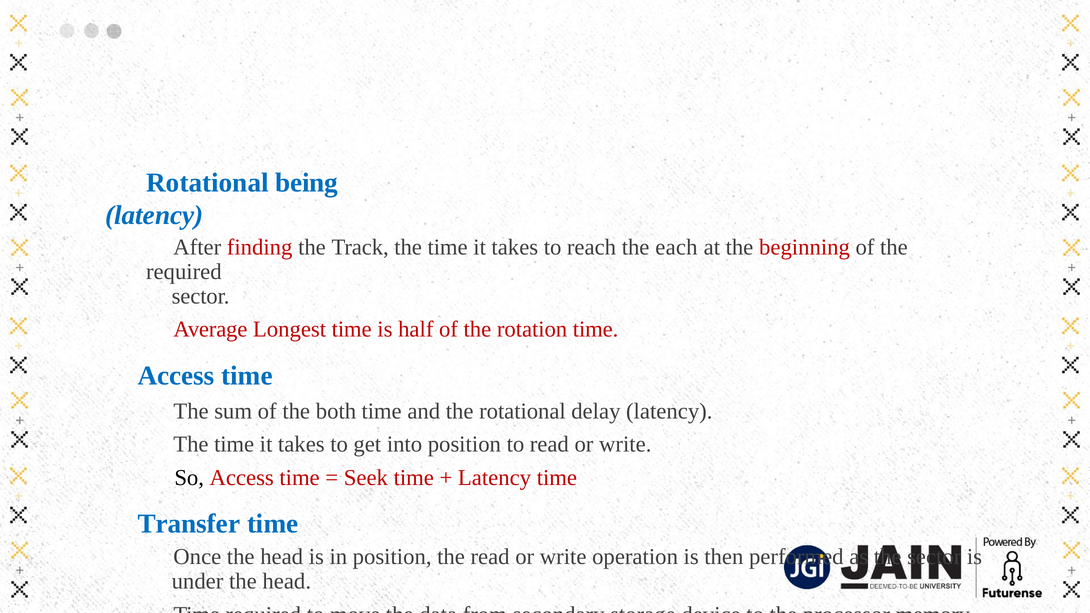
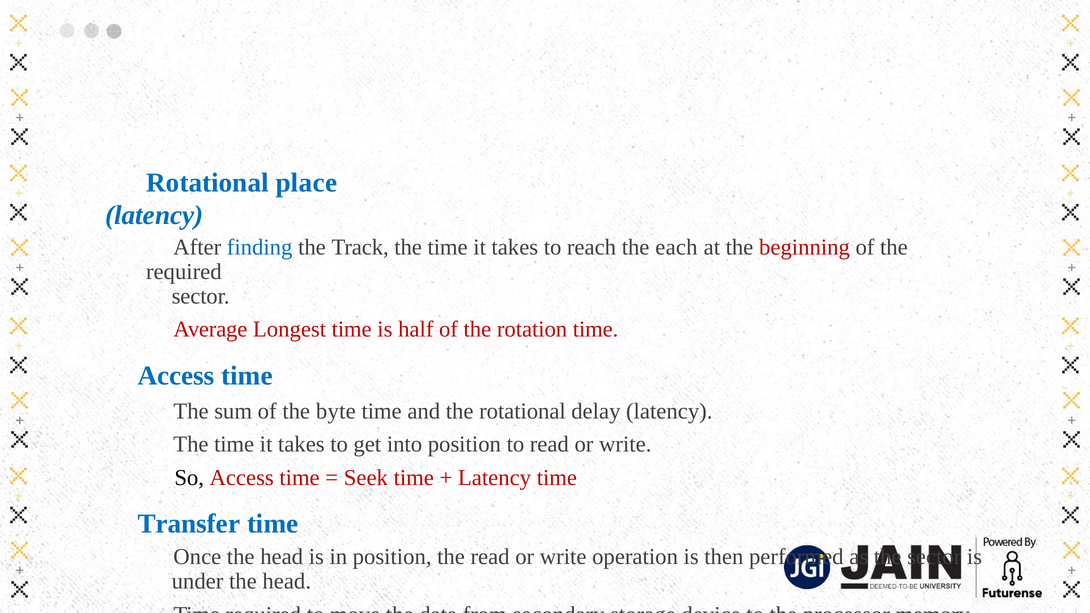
being: being -> place (306, 183)
finding colour: red -> blue (260, 247)
both: both -> byte (336, 411)
